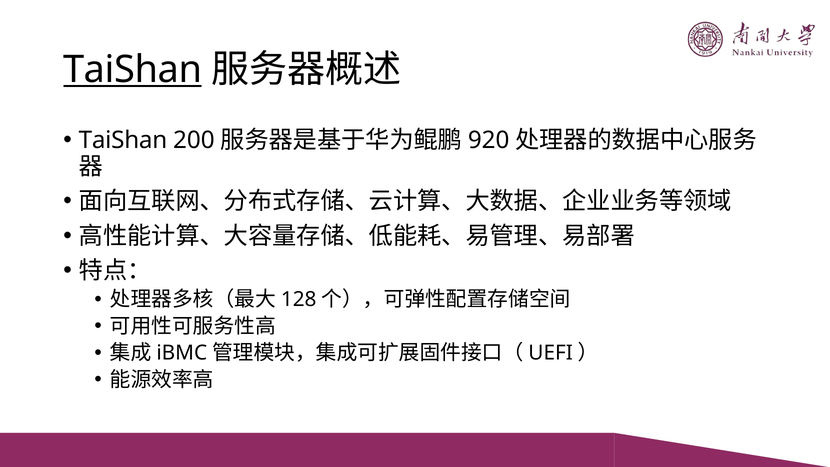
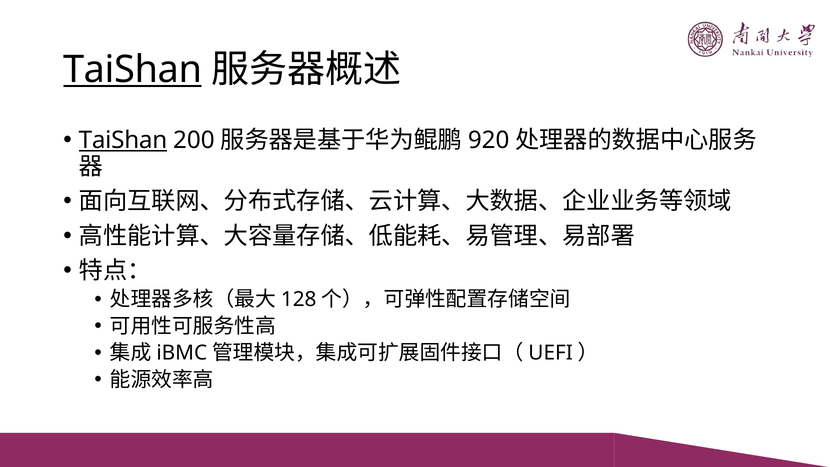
TaiShan underline: none -> present (123, 140)
